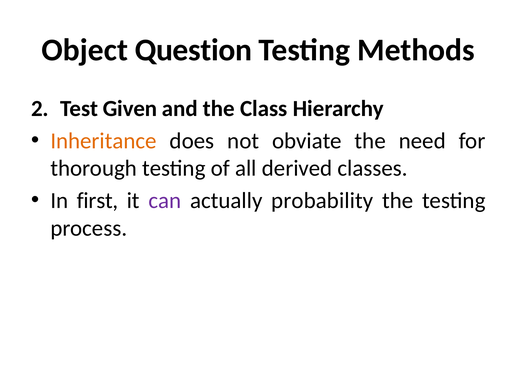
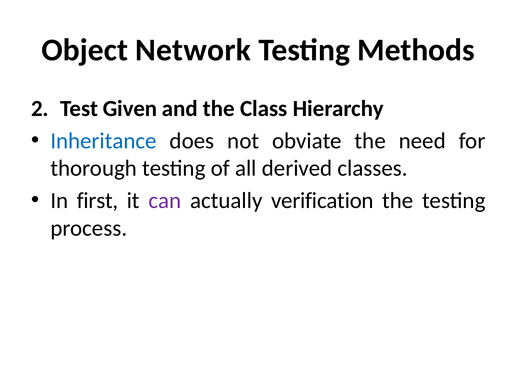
Question: Question -> Network (193, 50)
Inheritance colour: orange -> blue (104, 141)
probability: probability -> verification (322, 200)
